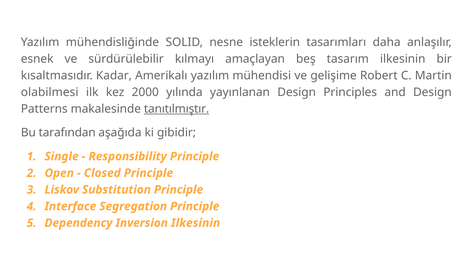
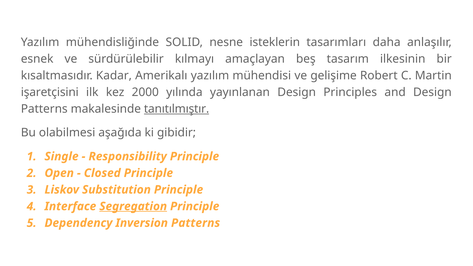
olabilmesi: olabilmesi -> işaretçisini (50, 92)
tarafından: tarafından -> olabilmesi (67, 133)
Segregation underline: none -> present (133, 206)
Inversion Ilkesinin: Ilkesinin -> Patterns (196, 223)
